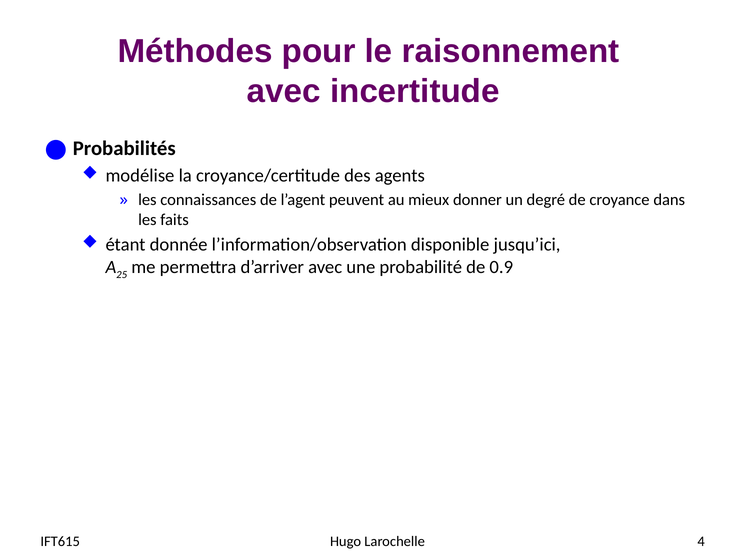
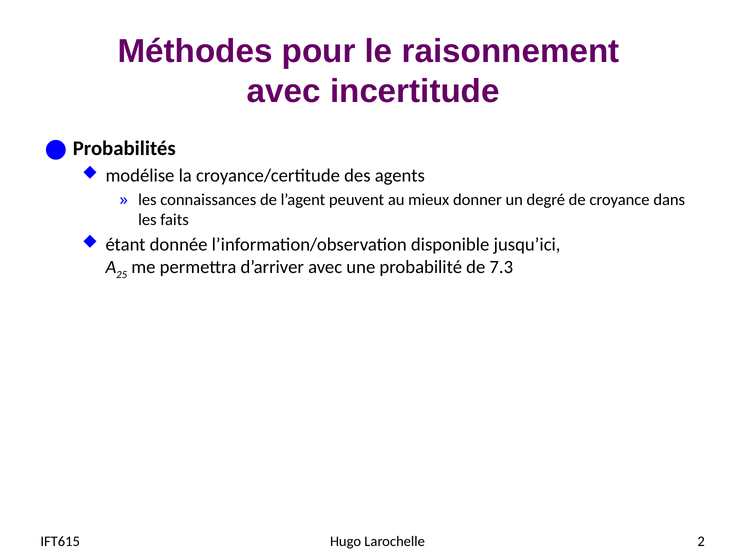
0.9: 0.9 -> 7.3 (501, 267)
4: 4 -> 2 (701, 542)
